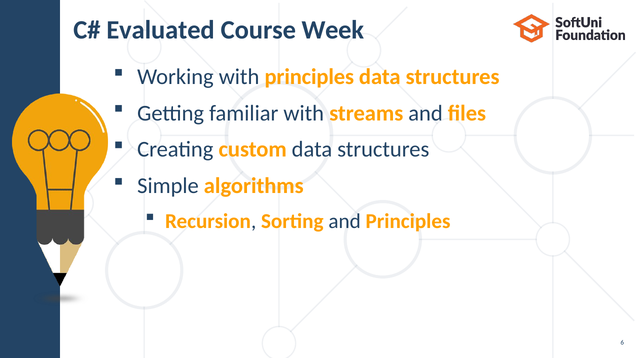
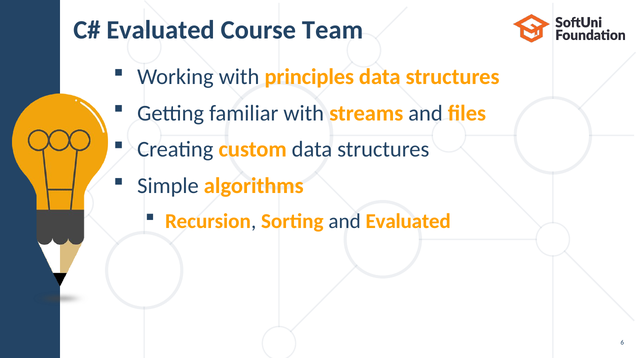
Week: Week -> Team (333, 30)
and Principles: Principles -> Evaluated (408, 221)
